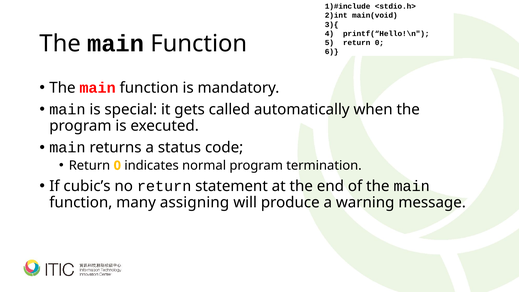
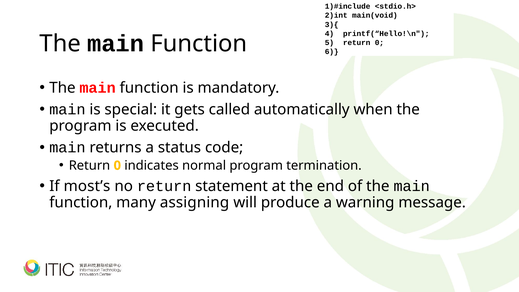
cubic’s: cubic’s -> most’s (87, 186)
